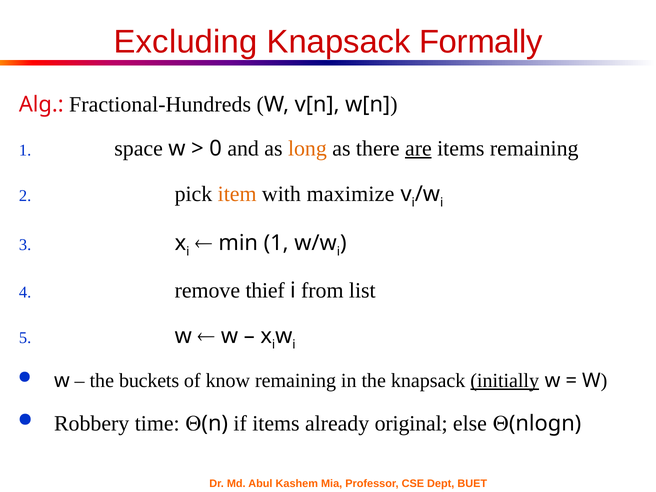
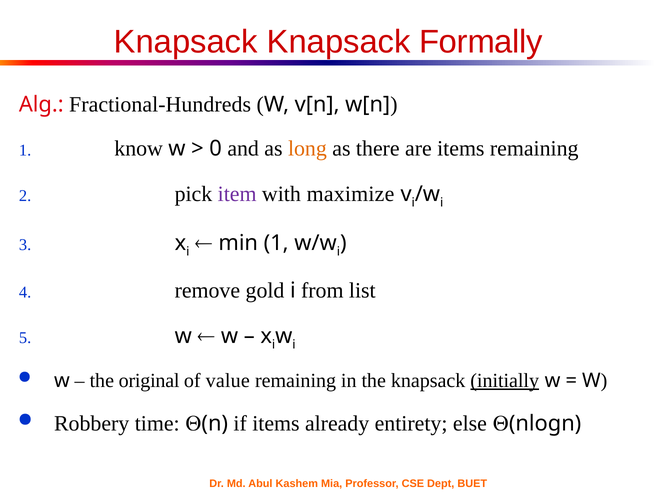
Excluding: Excluding -> Knapsack (186, 42)
space: space -> know (139, 148)
are underline: present -> none (418, 148)
item colour: orange -> purple (237, 194)
thief: thief -> gold (265, 290)
buckets: buckets -> original (149, 381)
know: know -> value (228, 381)
original: original -> entirety (411, 423)
